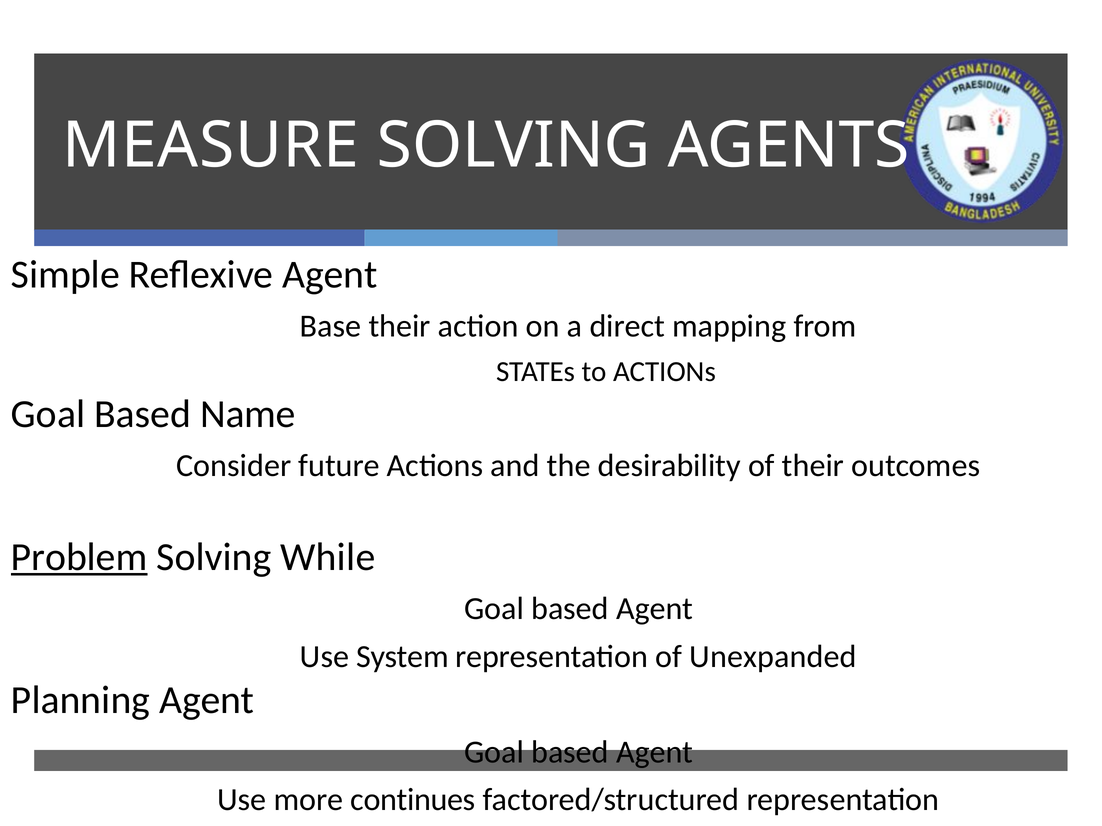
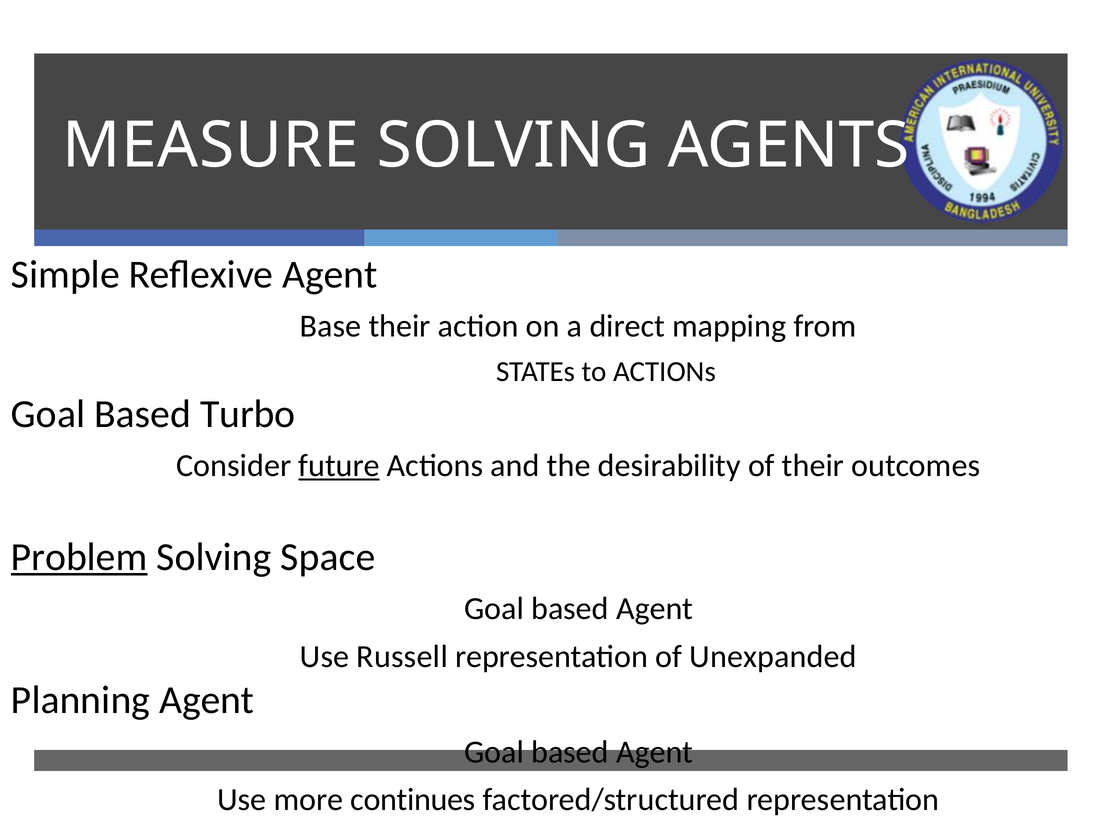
Name: Name -> Turbo (248, 414)
future underline: none -> present (339, 466)
While: While -> Space (328, 557)
System: System -> Russell (402, 657)
